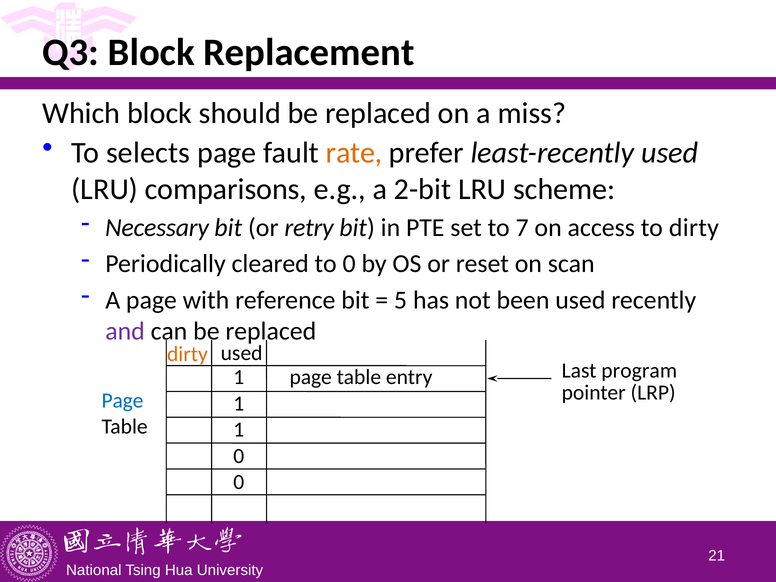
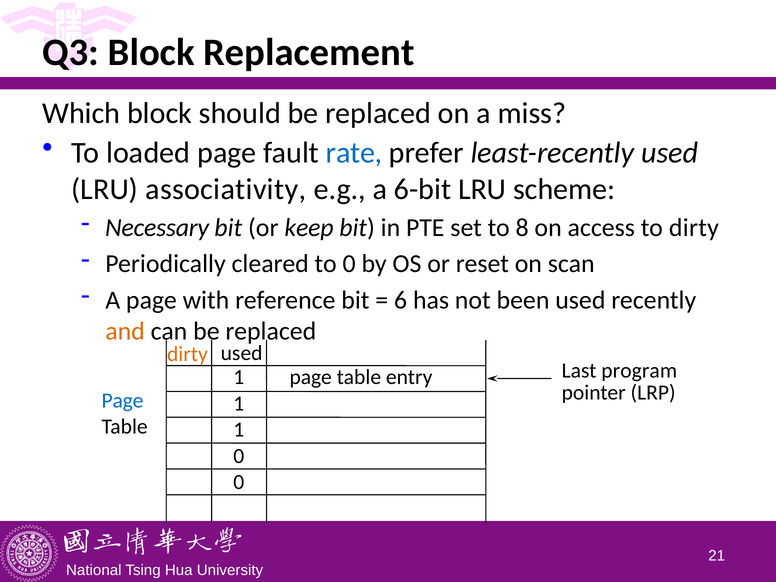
selects: selects -> loaded (148, 153)
rate colour: orange -> blue (354, 153)
comparisons: comparisons -> associativity (226, 189)
2-bit: 2-bit -> 6-bit (423, 189)
retry: retry -> keep (309, 228)
7: 7 -> 8 (522, 228)
5: 5 -> 6 (401, 300)
and colour: purple -> orange (125, 331)
